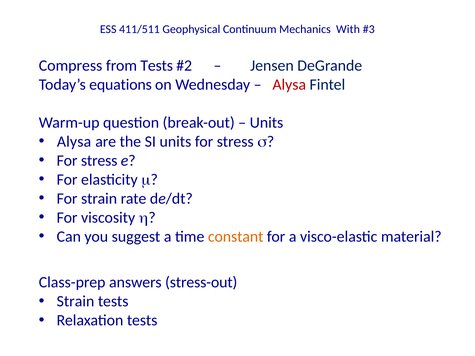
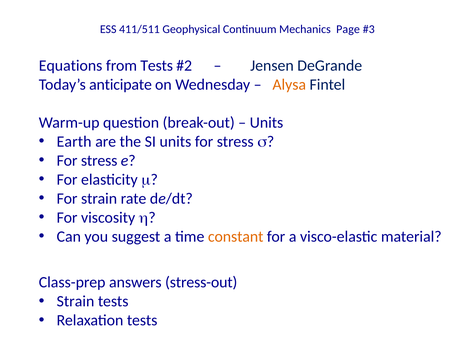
With: With -> Page (348, 29)
Compress: Compress -> Equations (71, 66)
equations: equations -> anticipate (121, 85)
Alysa colour: red -> orange (289, 85)
Alysa: Alysa -> Earth (74, 142)
